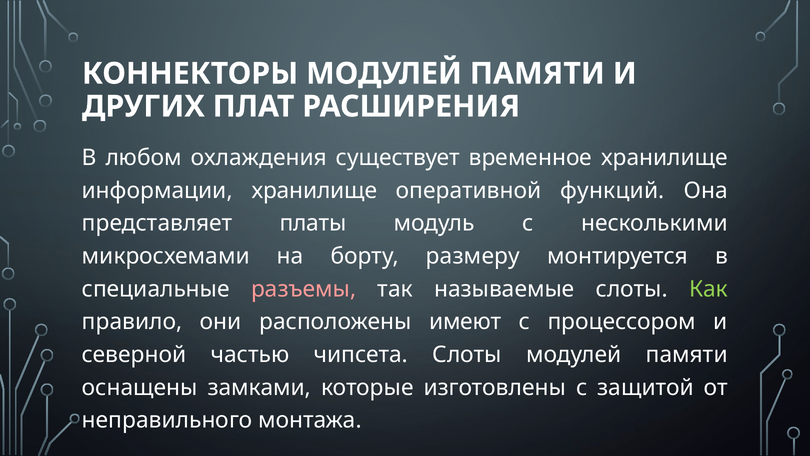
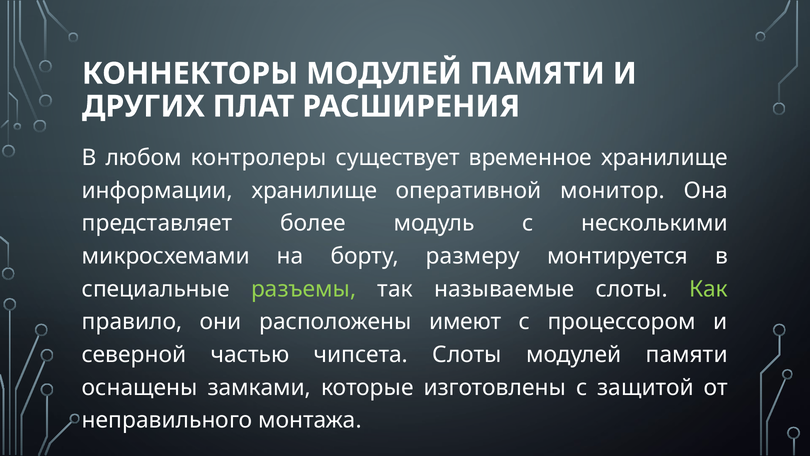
охлаждения: охлаждения -> контролеры (259, 158)
функций: функций -> монитор (613, 190)
платы: платы -> более (313, 223)
разъемы colour: pink -> light green (304, 289)
